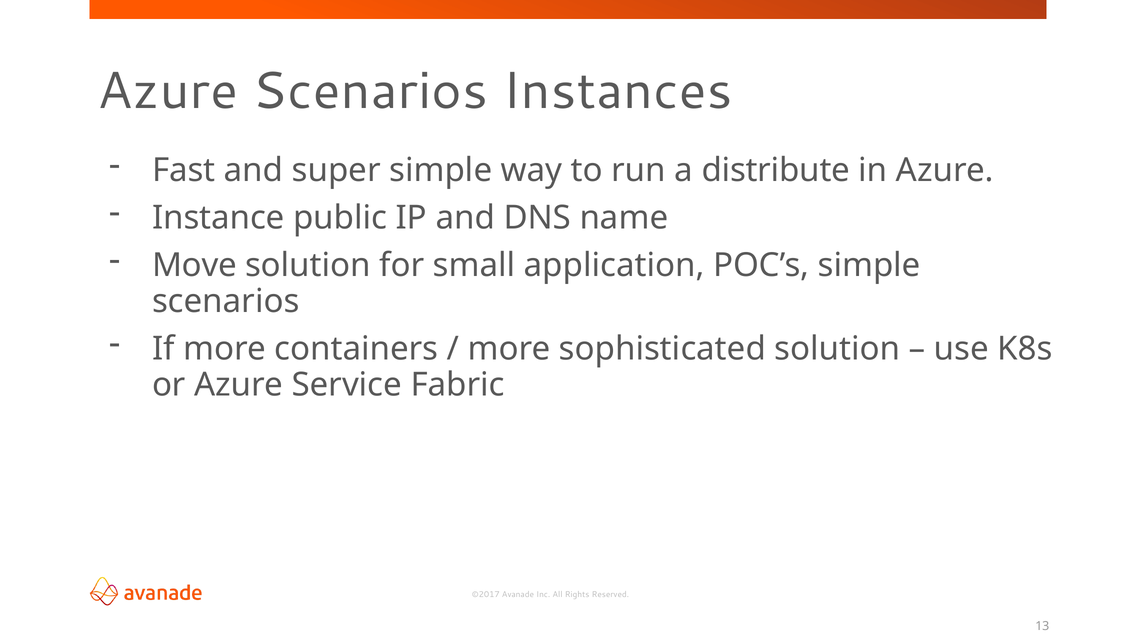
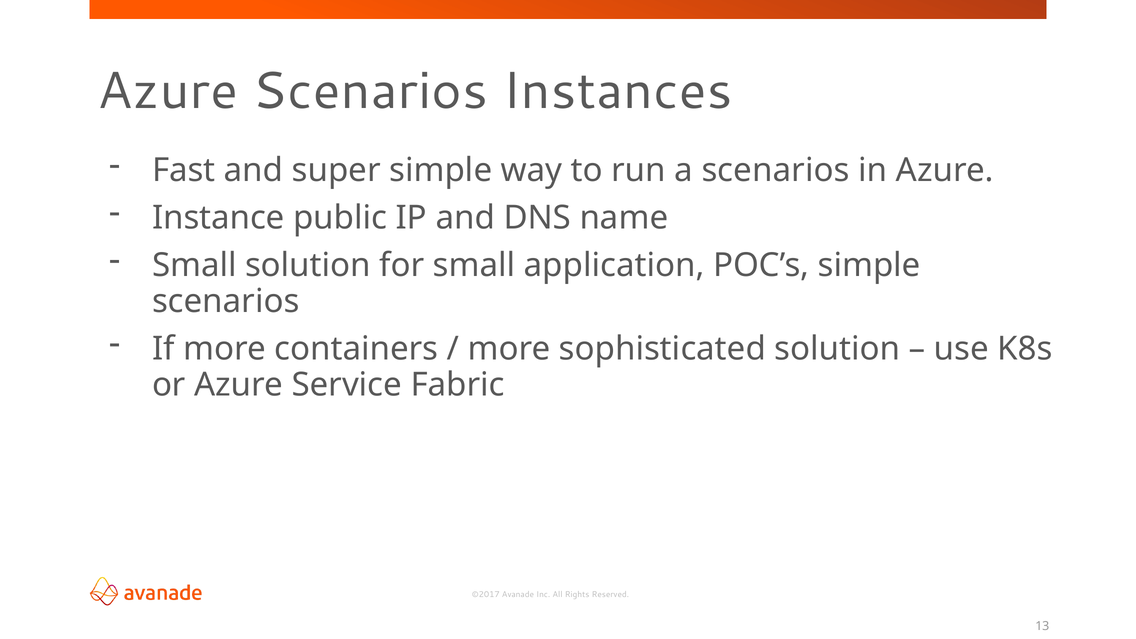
a distribute: distribute -> scenarios (776, 170)
Move: Move -> Small (194, 265)
